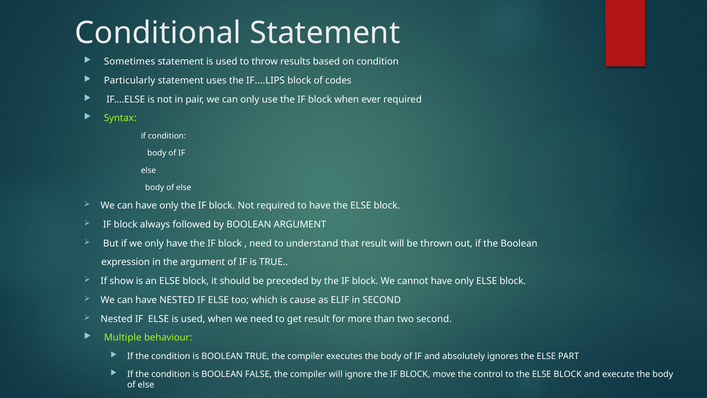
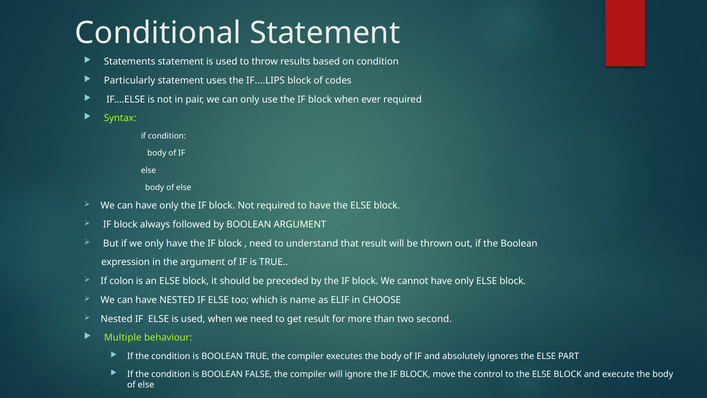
Sometimes: Sometimes -> Statements (130, 62)
show: show -> colon (122, 281)
cause: cause -> name (303, 300)
in SECOND: SECOND -> CHOOSE (382, 300)
